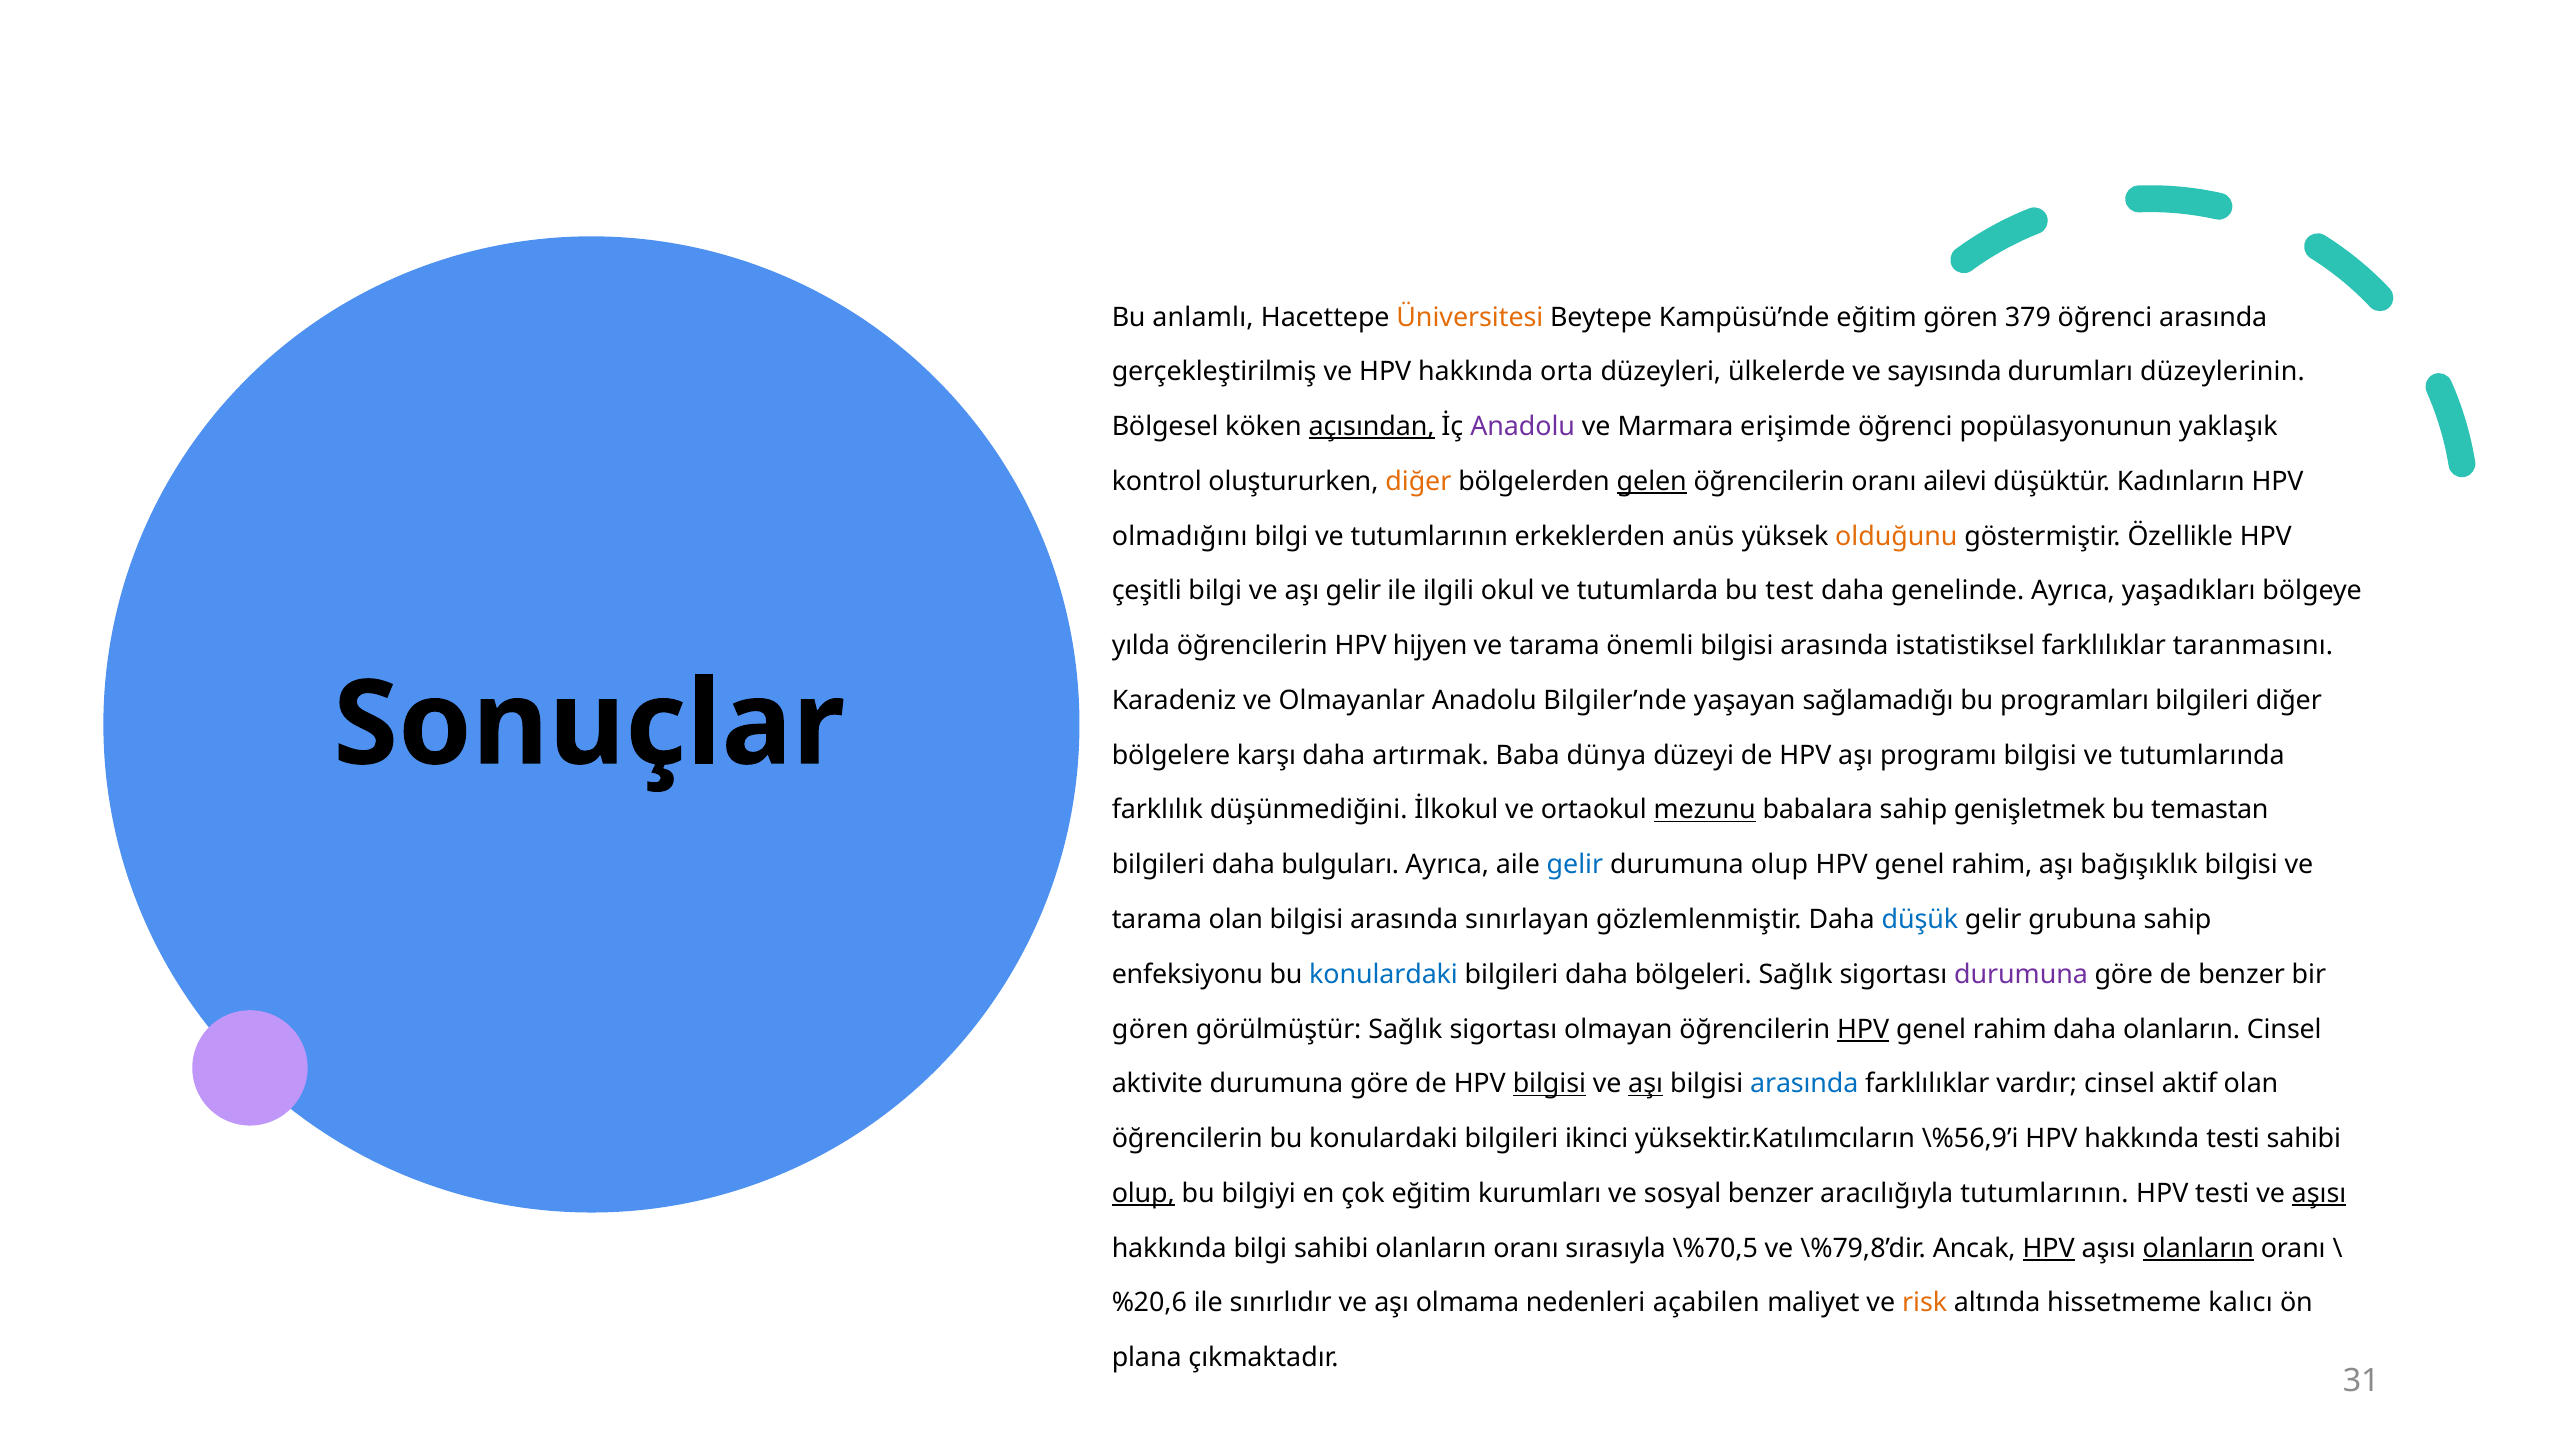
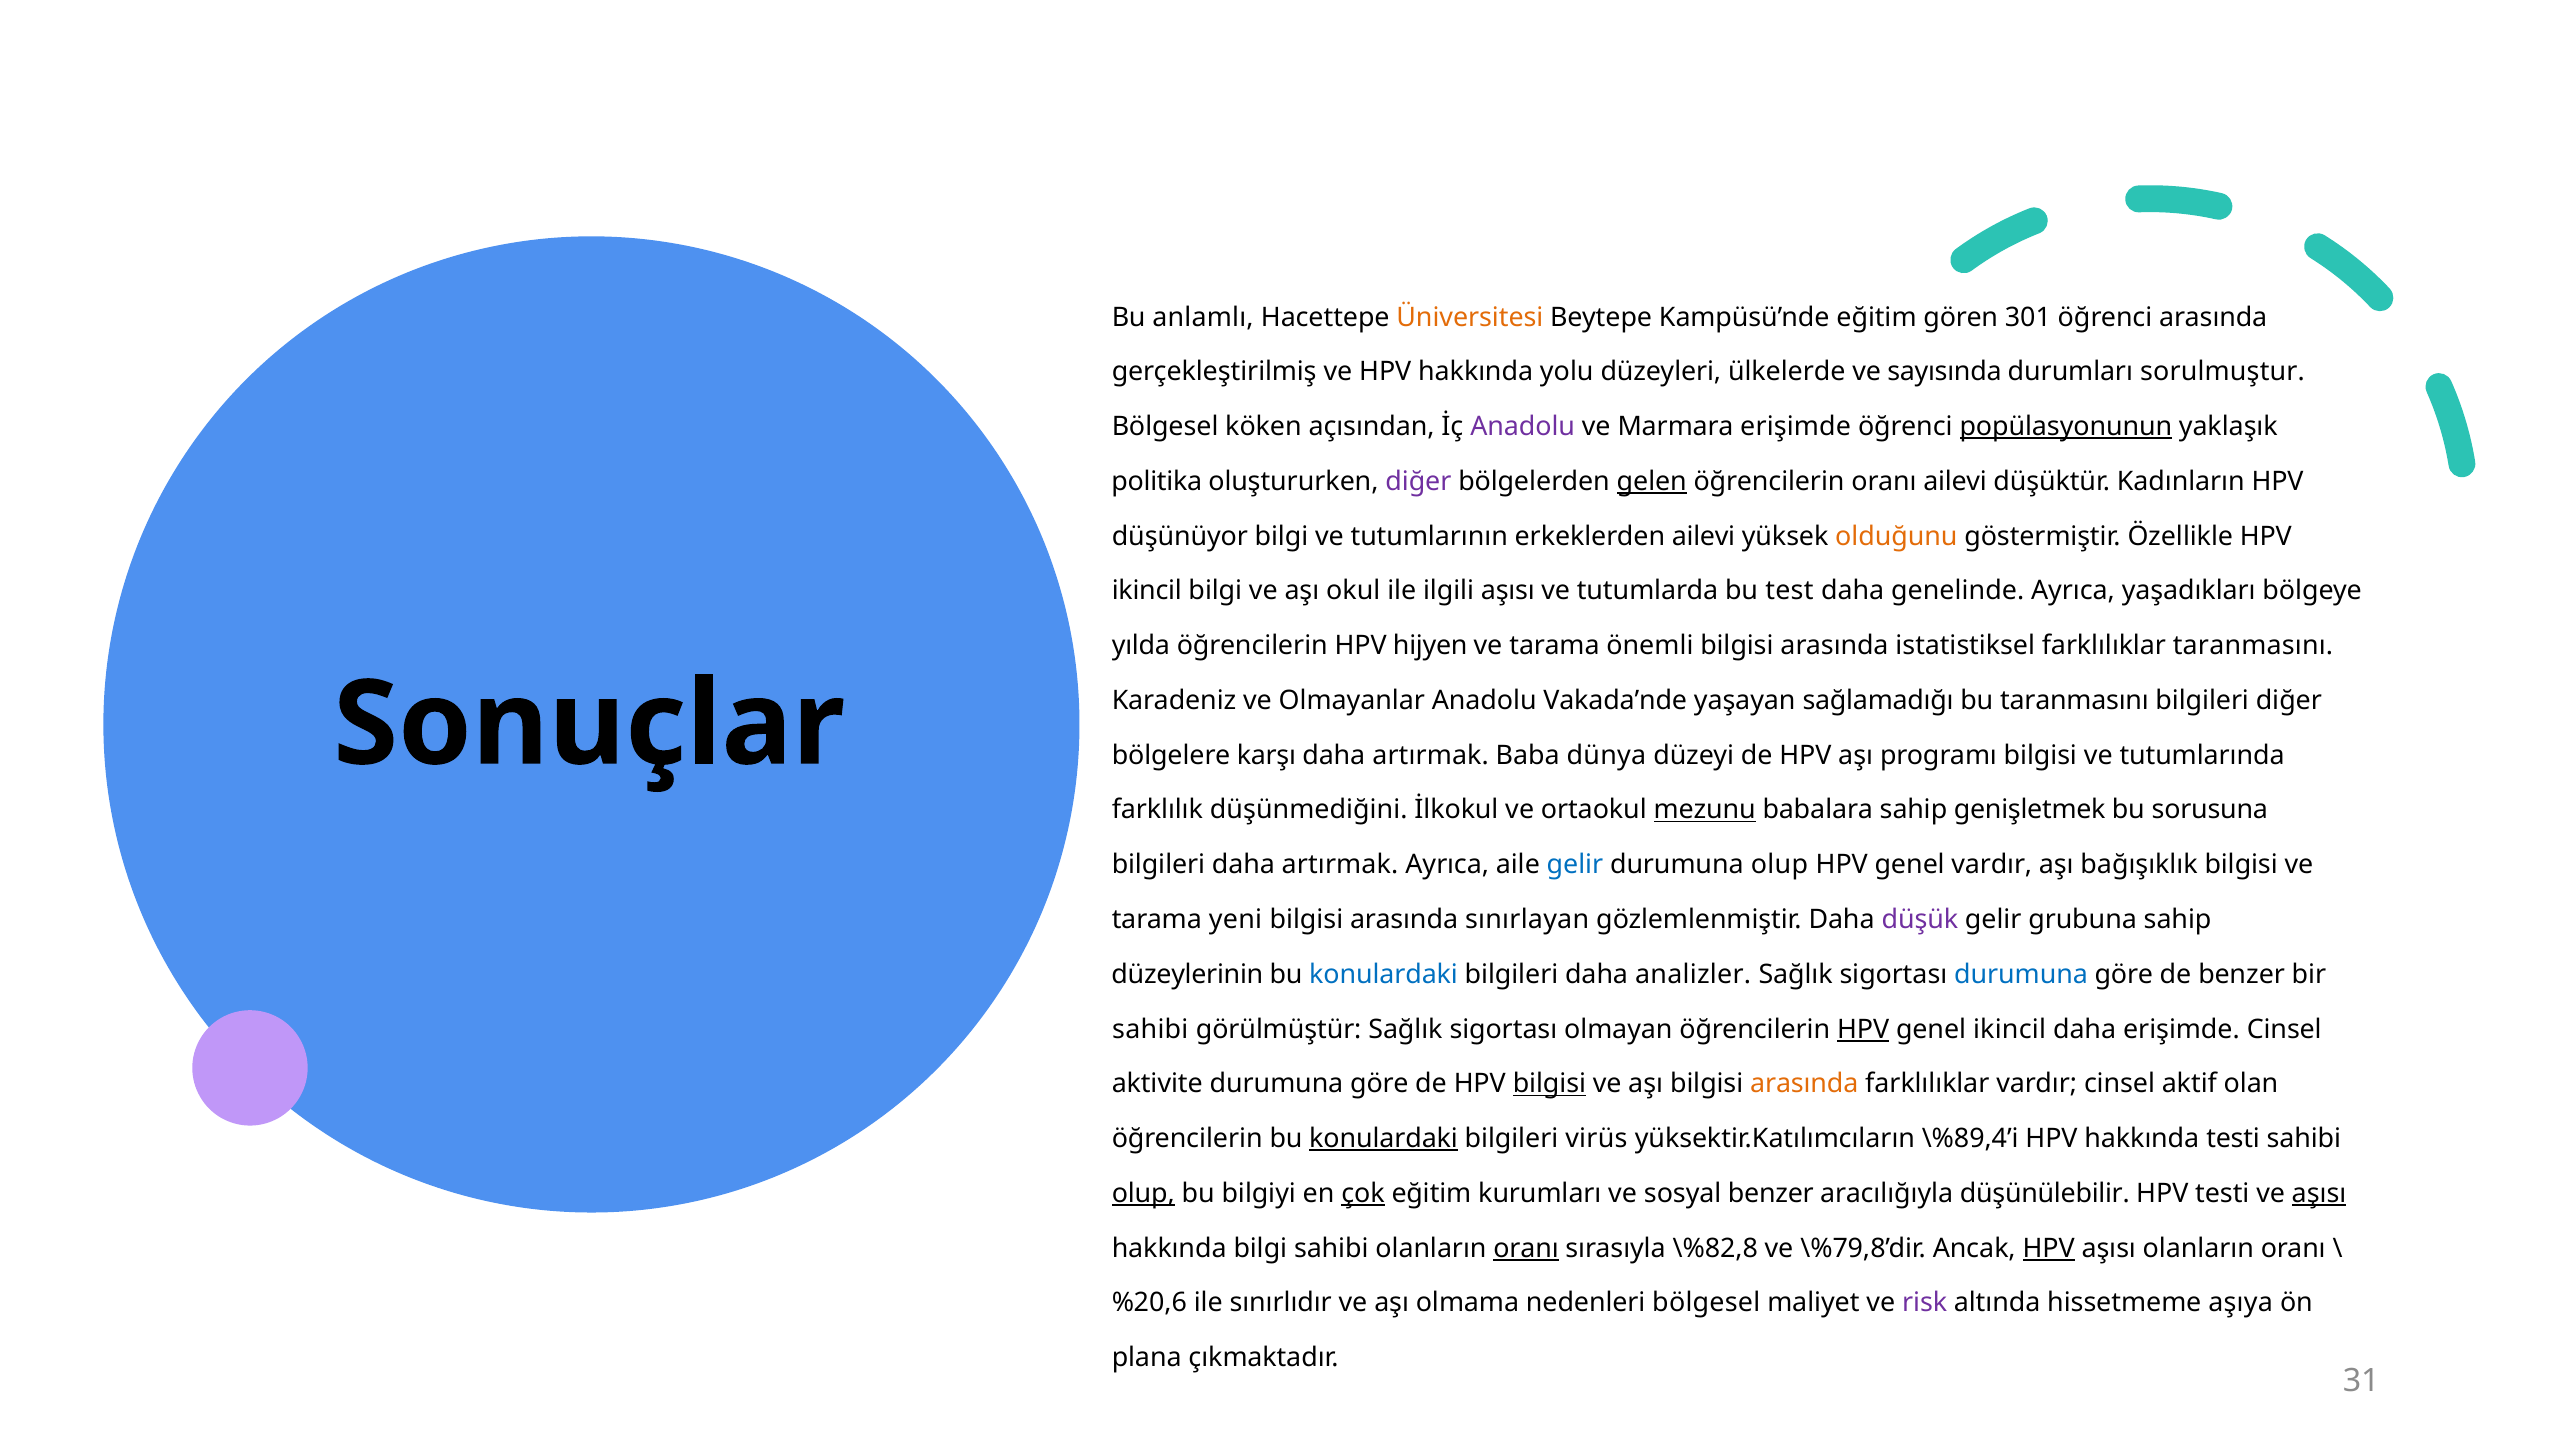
379: 379 -> 301 (2028, 317)
orta: orta -> yolu (1567, 372)
düzeylerinin: düzeylerinin -> sorulmuştur (2222, 372)
açısından underline: present -> none (1372, 427)
popülasyonunun underline: none -> present (2066, 427)
kontrol: kontrol -> politika (1157, 482)
diğer colour: orange -> purple (1418, 482)
olmadığını: olmadığını -> düşünüyor (1180, 536)
erkeklerden anüs: anüs -> ailevi (1704, 536)
çeşitli: çeşitli -> ikincil (1147, 591)
aşı gelir: gelir -> okul (1353, 591)
ilgili okul: okul -> aşısı (1508, 591)
Bilgiler’nde: Bilgiler’nde -> Vakada’nde (1615, 701)
bu programları: programları -> taranmasını (2074, 701)
temastan: temastan -> sorusuna (2210, 810)
bilgileri daha bulguları: bulguları -> artırmak (1340, 865)
rahim: rahim -> vardır (1992, 865)
tarama olan: olan -> yeni (1236, 920)
düşük colour: blue -> purple (1920, 920)
enfeksiyonu: enfeksiyonu -> düzeylerinin (1187, 974)
bölgeleri: bölgeleri -> analizler (1693, 974)
durumuna colour: purple -> blue (2021, 974)
gören: gören -> sahibi (1150, 1029)
rahim: rahim -> ikincil (2010, 1029)
daha olanların: olanların -> erişimde (2181, 1029)
aşı underline: present -> none (1646, 1084)
arasında colour: blue -> orange (1804, 1084)
konulardaki underline: none -> present (1384, 1139)
ikinci: ikinci -> virüs (1596, 1139)
\%56,9’i: \%56,9’i -> \%89,4’i (1970, 1139)
çok underline: none -> present (1363, 1193)
aracılığıyla tutumlarının: tutumlarının -> düşünülebilir (2045, 1193)
oranı underline: none -> present (1526, 1248)
\%70,5: \%70,5 -> \%82,8 (1715, 1248)
olanların underline: present -> none (2198, 1248)
nedenleri açabilen: açabilen -> bölgesel (1706, 1303)
risk colour: orange -> purple (1925, 1303)
kalıcı: kalıcı -> aşıya (2241, 1303)
